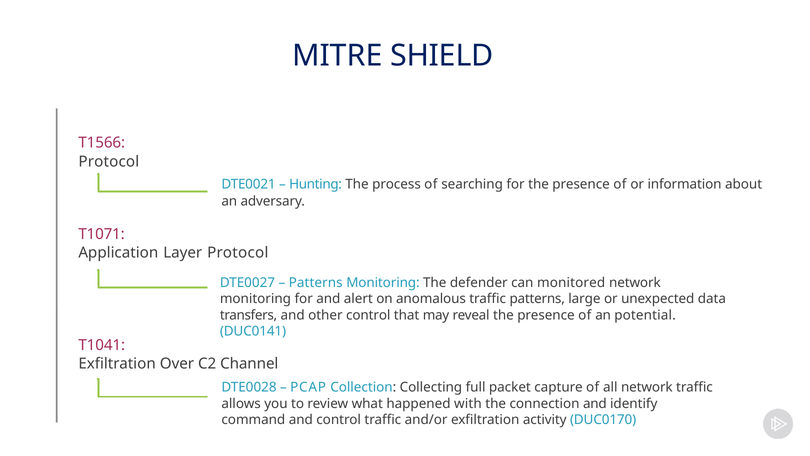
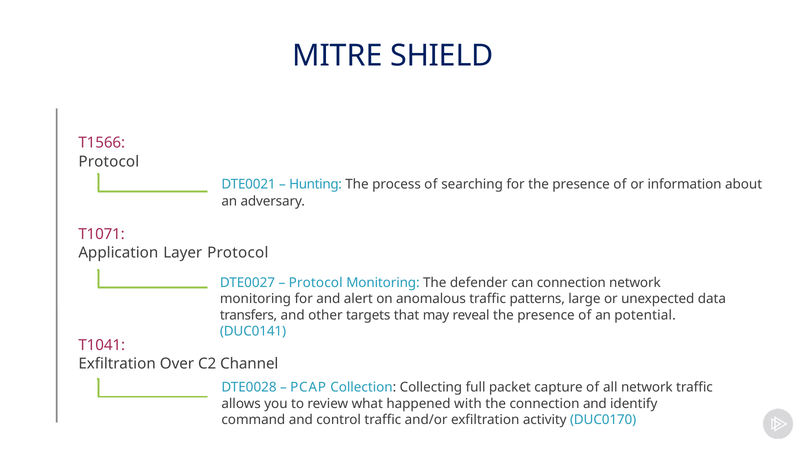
Patterns: Patterns -> Protocol (316, 282)
can monitored: monitored -> connection (571, 282)
other control: control -> targets (368, 315)
